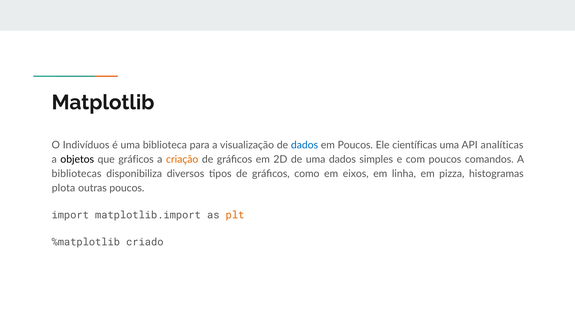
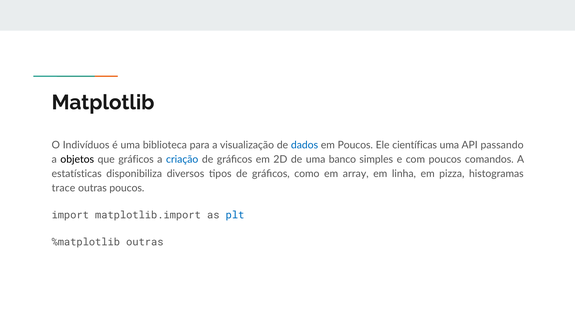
analíticas: analíticas -> passando (502, 145)
criação colour: orange -> blue (182, 160)
uma dados: dados -> banco (342, 160)
bibliotecas: bibliotecas -> estatísticas (77, 174)
eixos: eixos -> array (356, 174)
plota: plota -> trace (64, 188)
plt colour: orange -> blue (235, 215)
%matplotlib criado: criado -> outras (145, 242)
